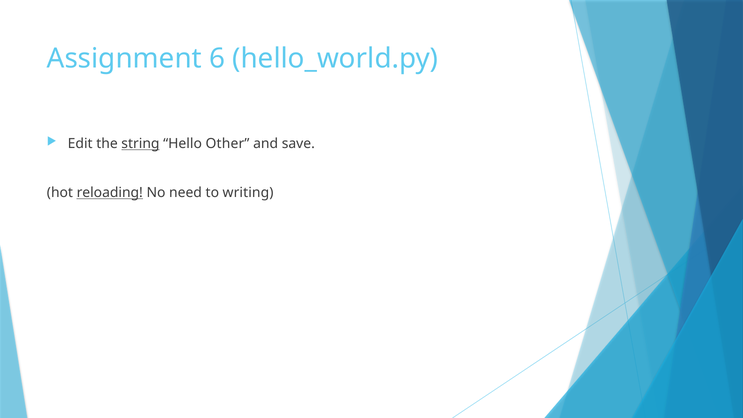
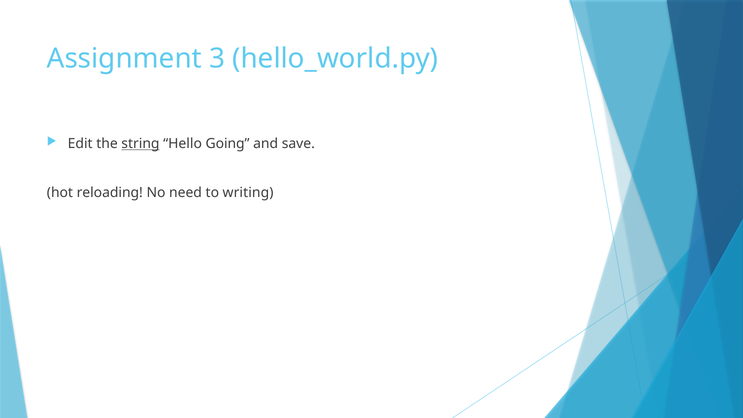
6: 6 -> 3 (217, 59)
Other: Other -> Going (228, 144)
reloading underline: present -> none (110, 193)
